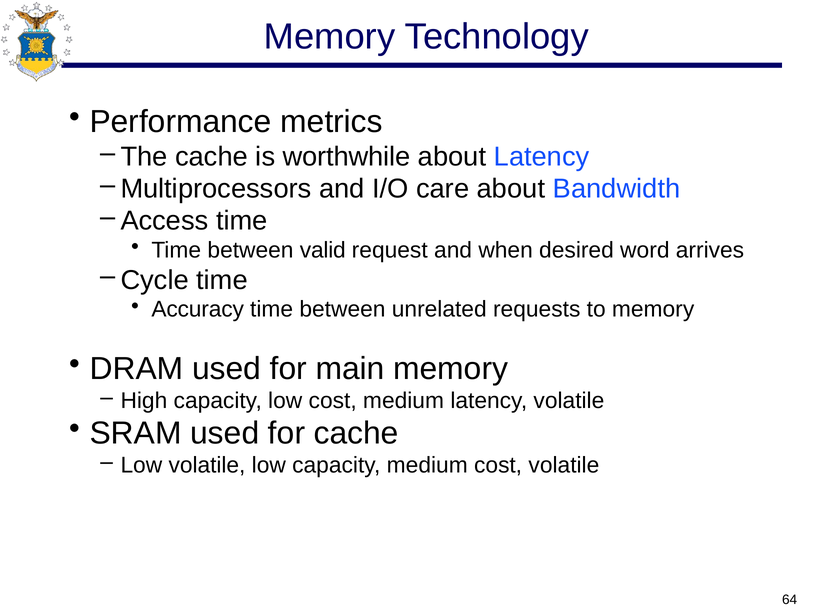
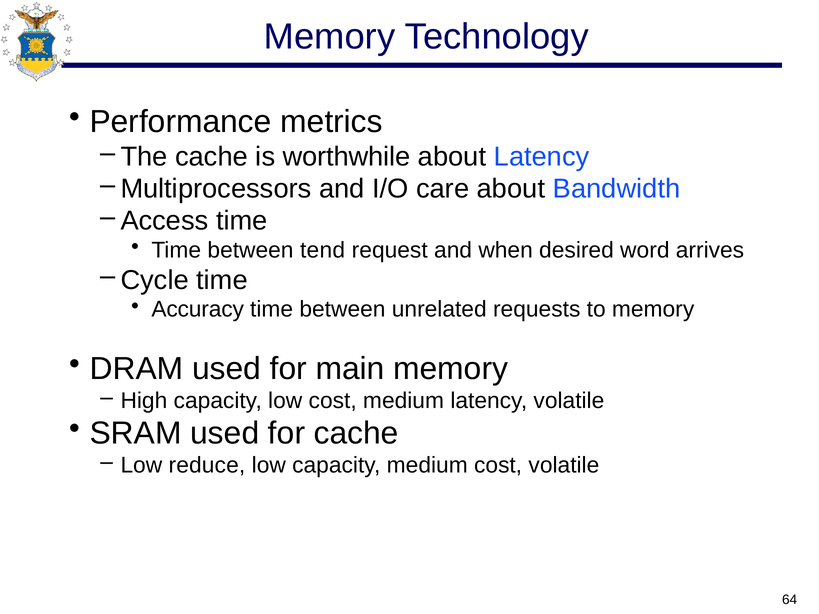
valid: valid -> tend (323, 250)
Low volatile: volatile -> reduce (207, 465)
